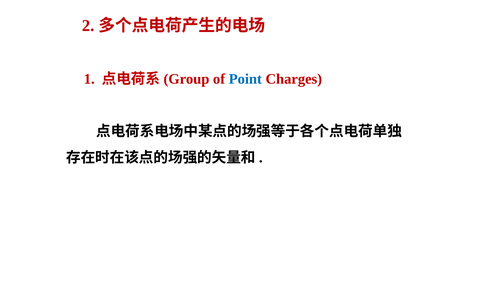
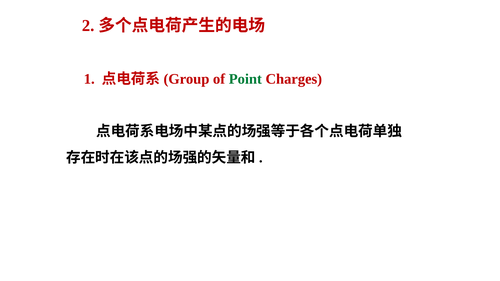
Point colour: blue -> green (245, 79)
